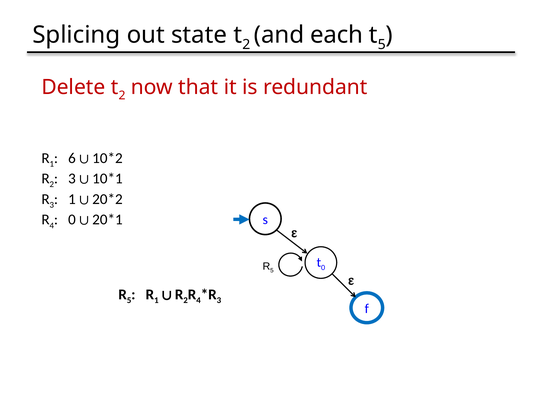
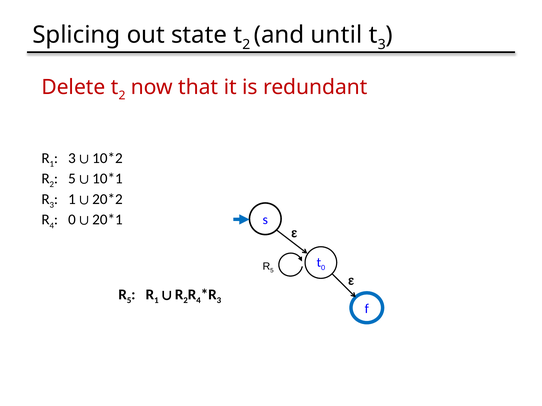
each: each -> until (336, 35)
5: 5 -> 3 (382, 44)
6: 6 -> 3 (72, 158)
3: 3 -> 5 (72, 179)
